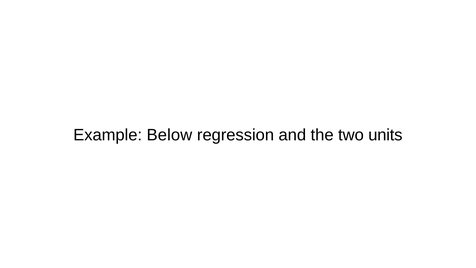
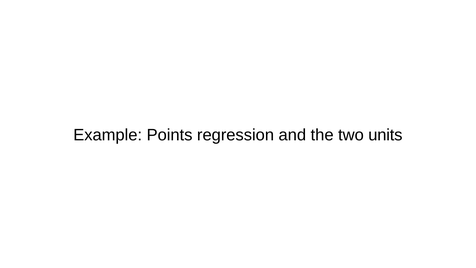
Below: Below -> Points (170, 135)
